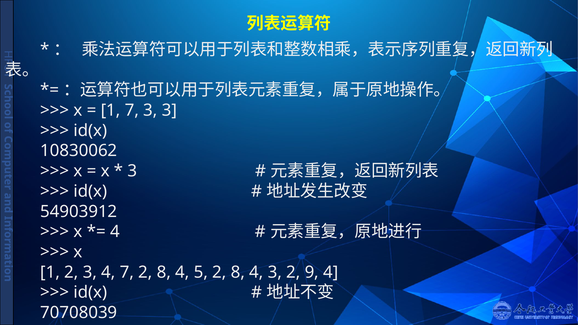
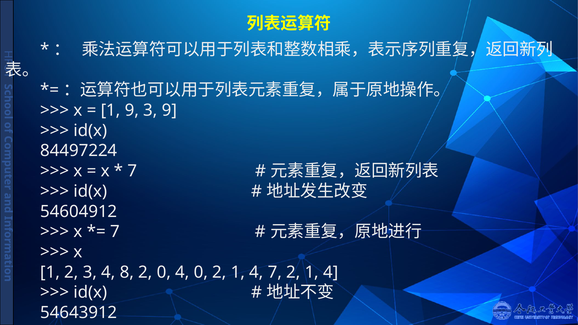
1 7: 7 -> 9 (132, 110)
3 3: 3 -> 9 (169, 110)
10830062: 10830062 -> 84497224 (79, 151)
3: 3 -> 7 (132, 171)
54903912: 54903912 -> 54604912 (79, 212)
4: 4 -> 7 (115, 232)
4 7: 7 -> 8 (127, 272)
8: 8 -> 0 (164, 272)
4 5: 5 -> 0 (201, 272)
8: 8 -> 1 (238, 272)
4 3: 3 -> 7 (275, 272)
9: 9 -> 1 (312, 272)
70708039: 70708039 -> 54643912 (79, 313)
